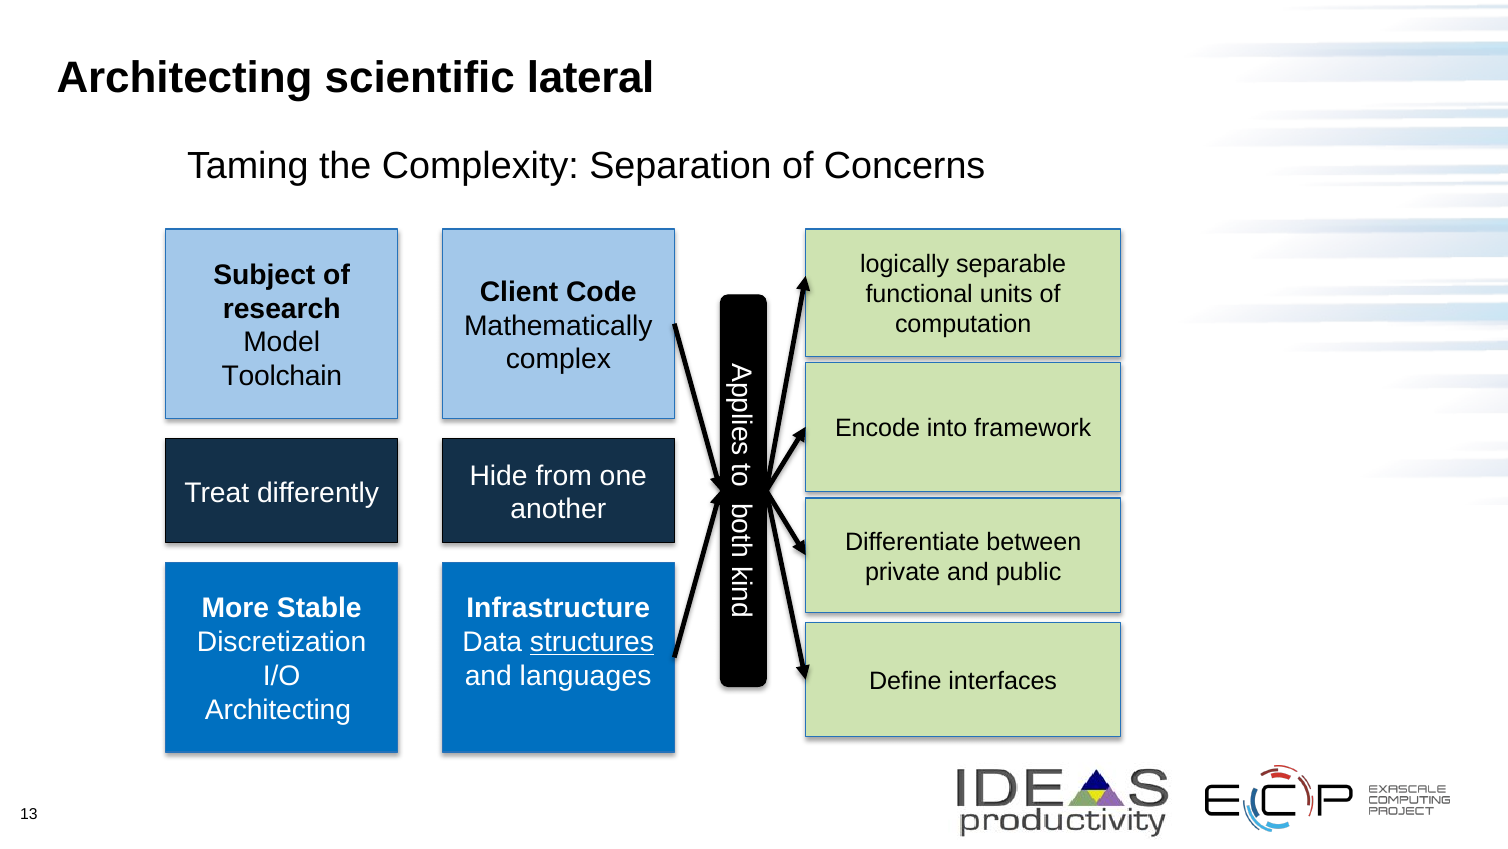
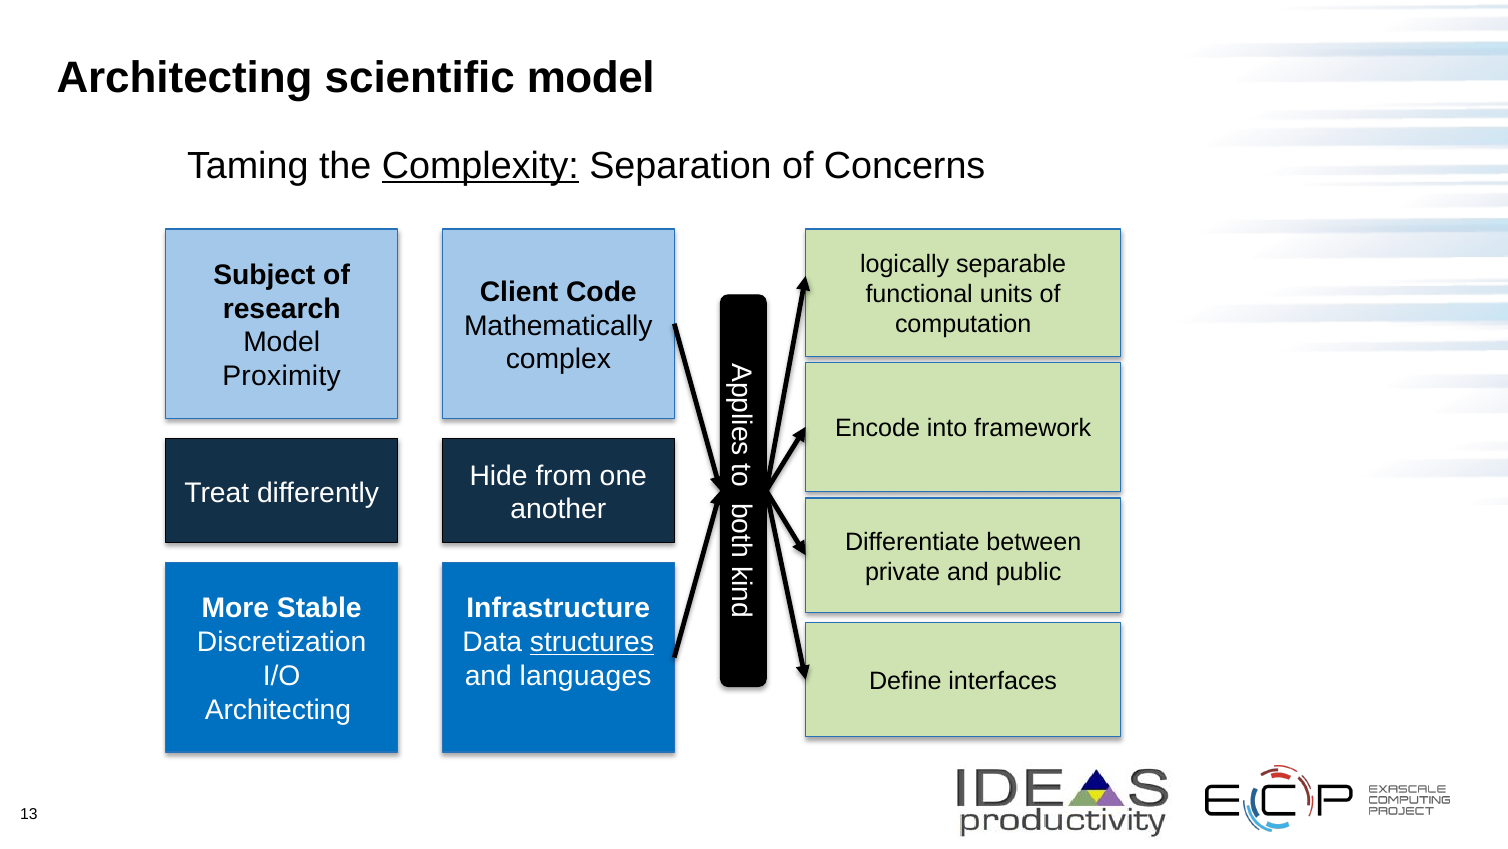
scientific lateral: lateral -> model (591, 78)
Complexity underline: none -> present (480, 165)
Toolchain: Toolchain -> Proximity (282, 376)
